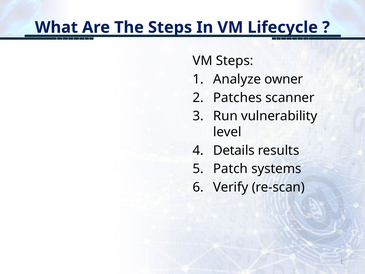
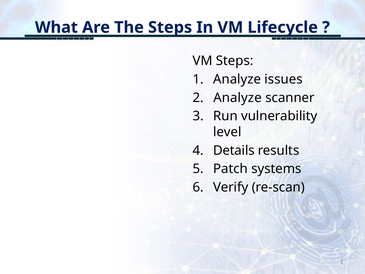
owner: owner -> issues (284, 79)
Patches: Patches -> Analyze (238, 98)
